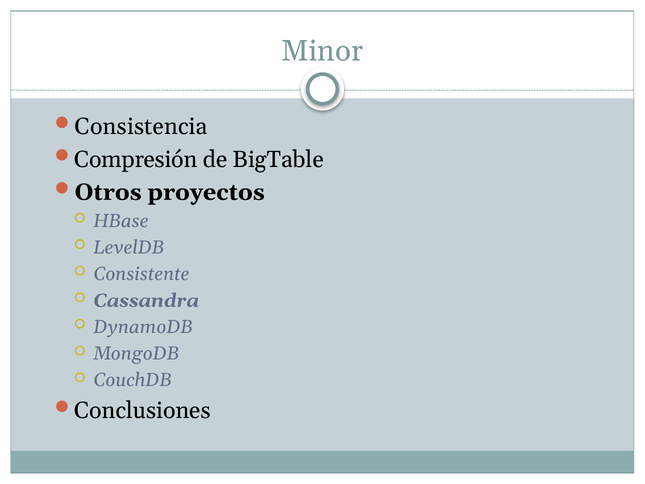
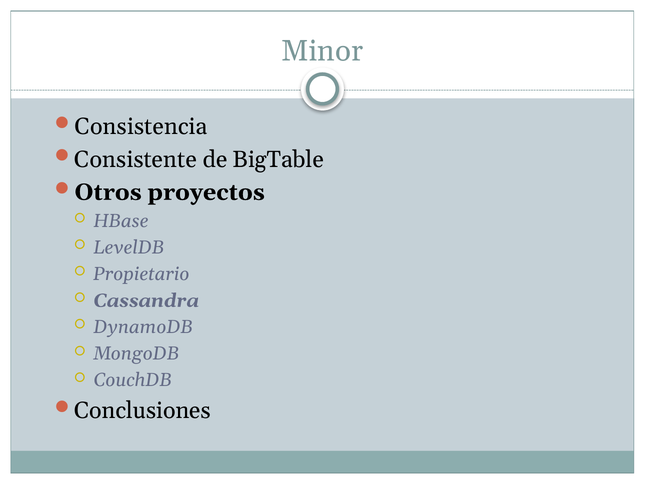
Compresión: Compresión -> Consistente (136, 159)
Consistente: Consistente -> Propietario (141, 274)
